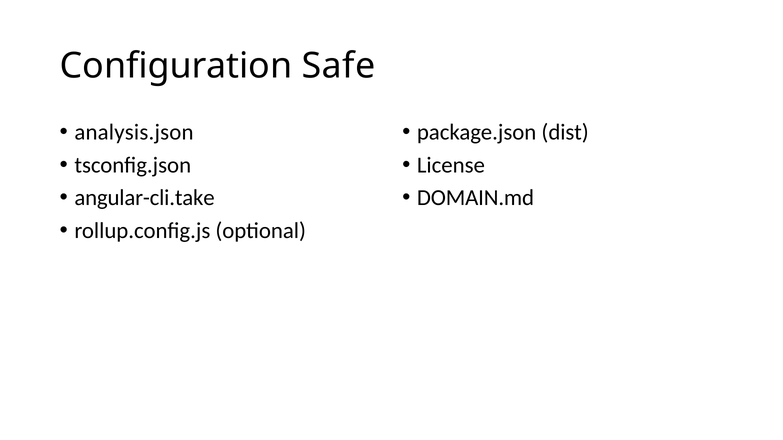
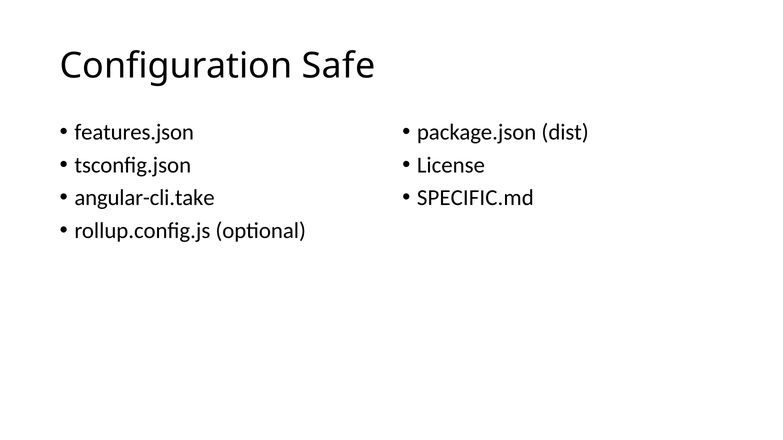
analysis.json: analysis.json -> features.json (134, 132)
DOMAIN.md: DOMAIN.md -> SPECIFIC.md (475, 198)
